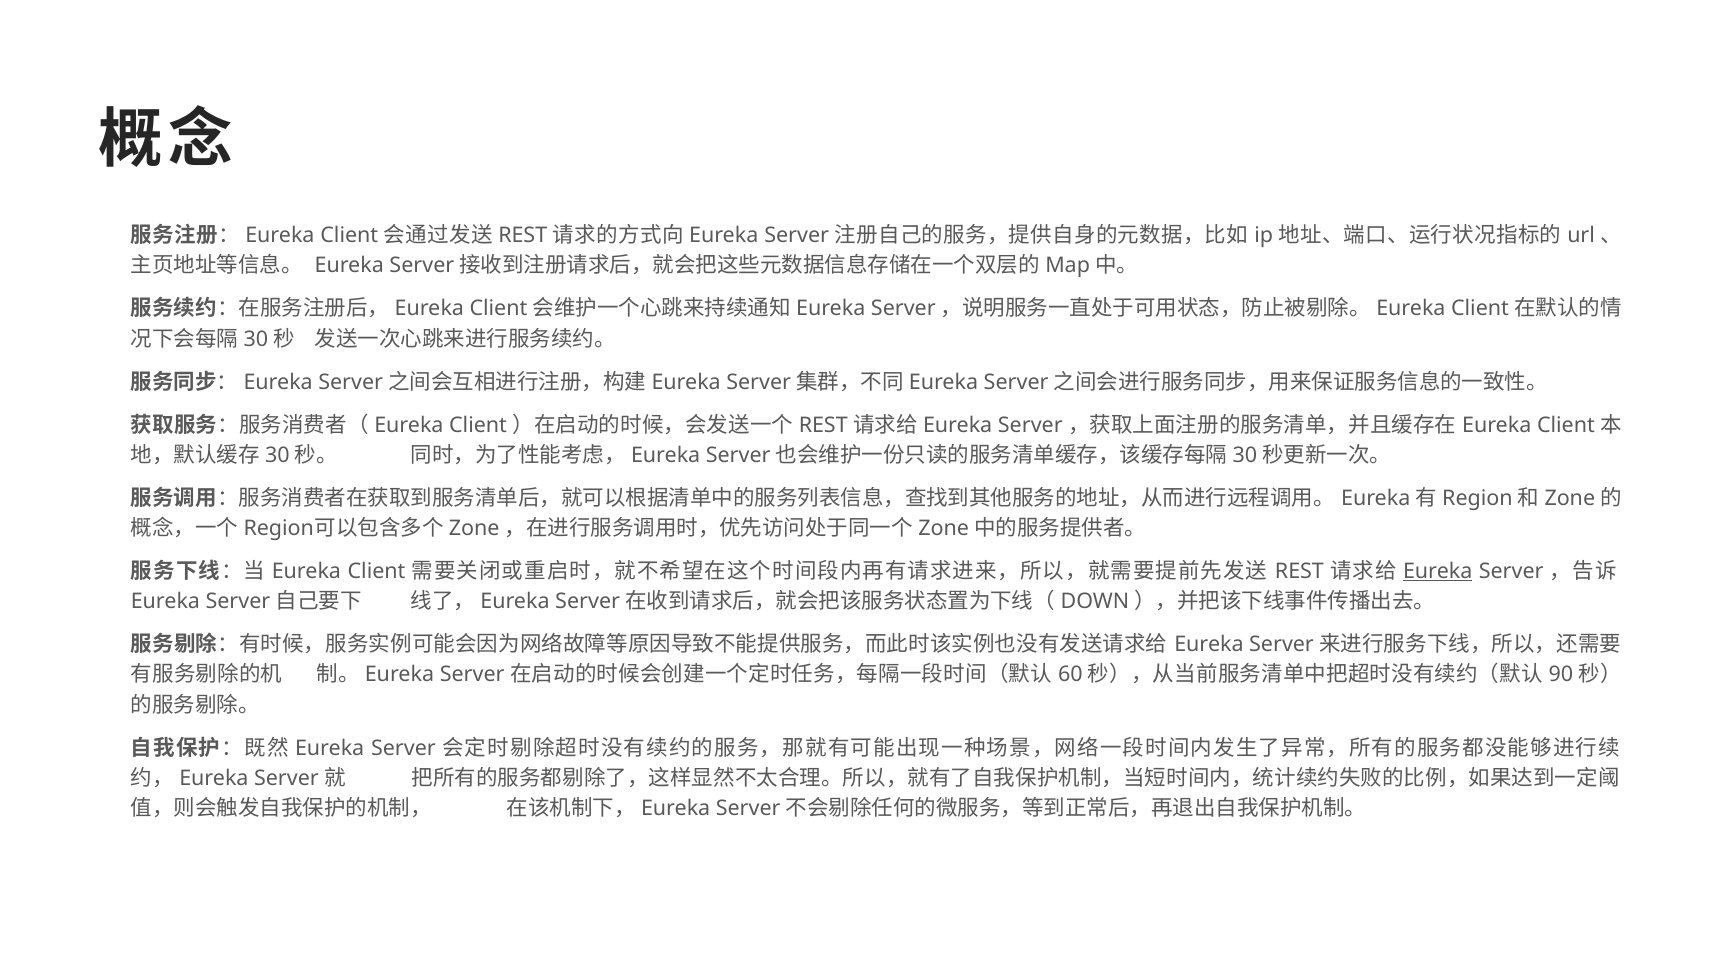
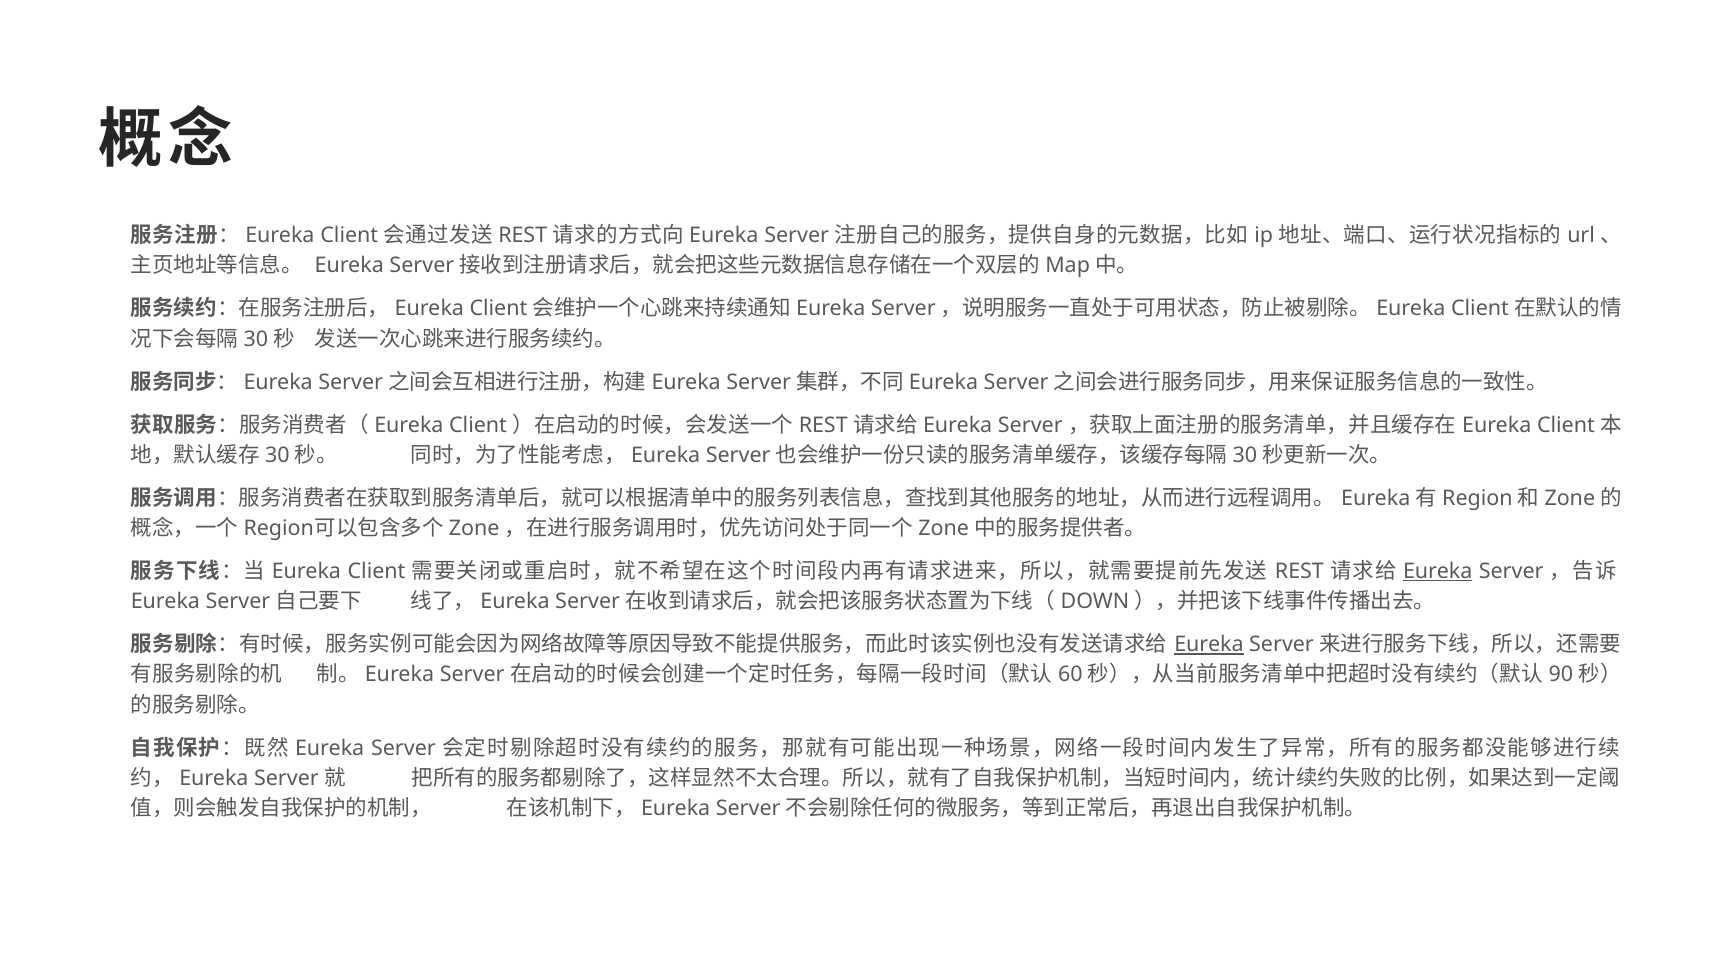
Eureka underline: none -> present (1209, 645)
